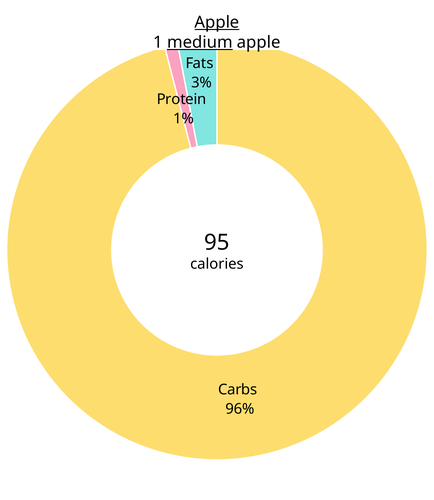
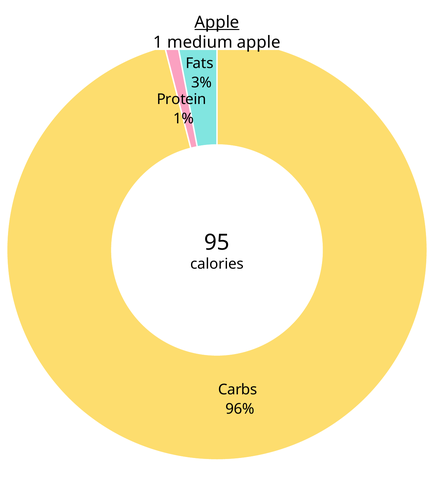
medium underline: present -> none (200, 42)
